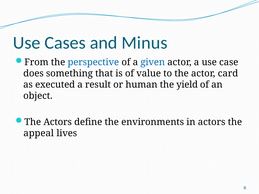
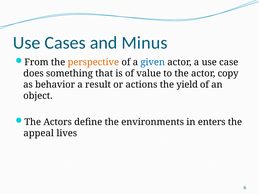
perspective colour: blue -> orange (93, 62)
card: card -> copy (228, 74)
executed: executed -> behavior (55, 85)
human: human -> actions (141, 85)
in actors: actors -> enters (212, 122)
